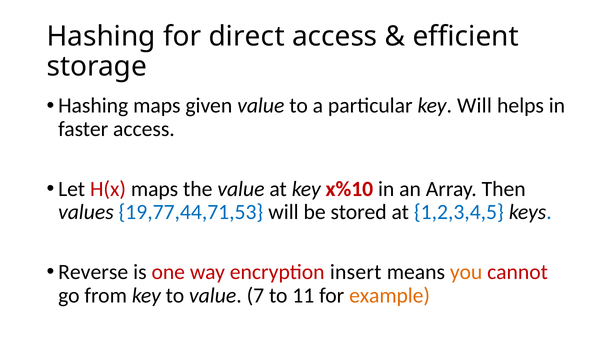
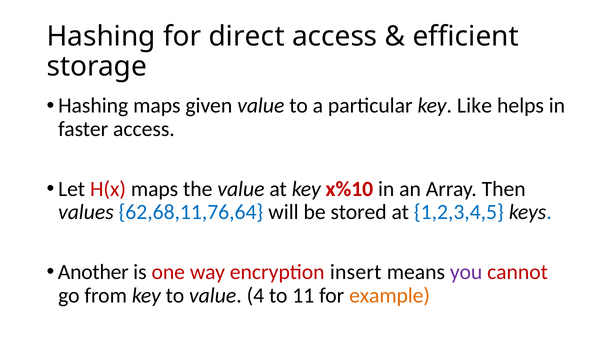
key Will: Will -> Like (474, 106)
19,77,44,71,53: 19,77,44,71,53 -> 62,68,11,76,64 (191, 212)
Reverse: Reverse -> Another (93, 271)
you colour: orange -> purple (466, 271)
7: 7 -> 4 (255, 295)
